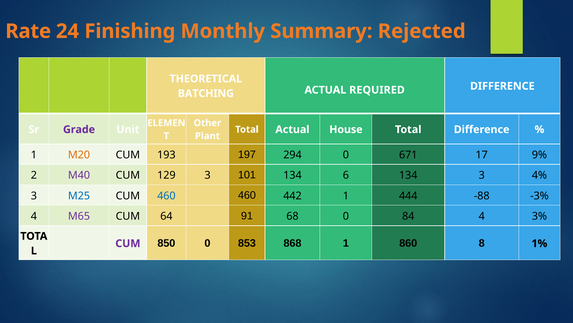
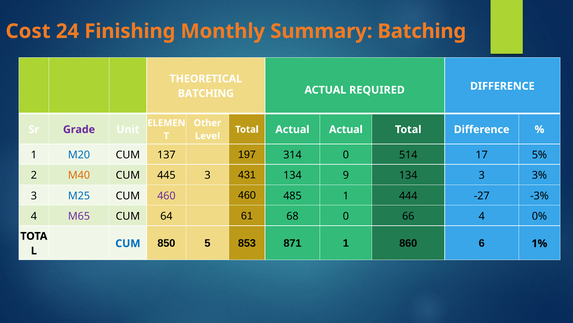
Rate: Rate -> Cost (28, 31)
Summary Rejected: Rejected -> Batching (422, 31)
Actual House: House -> Actual (346, 129)
Plant: Plant -> Level (207, 136)
M20 colour: orange -> blue (79, 155)
193: 193 -> 137 (166, 155)
294: 294 -> 314 (292, 155)
671: 671 -> 514 (408, 155)
9%: 9% -> 5% (539, 155)
M40 colour: purple -> orange (79, 175)
129: 129 -> 445 (166, 175)
101: 101 -> 431 (247, 175)
6: 6 -> 9 (346, 175)
4%: 4% -> 3% (539, 175)
460 colour: blue -> purple (166, 195)
442: 442 -> 485 (292, 195)
-88: -88 -> -27 (482, 195)
91: 91 -> 61 (247, 215)
84: 84 -> 66 (408, 216)
3%: 3% -> 0% (539, 216)
CUM colour: purple -> blue (128, 243)
850 0: 0 -> 5 (207, 243)
868: 868 -> 871 (292, 243)
8: 8 -> 6 (482, 243)
